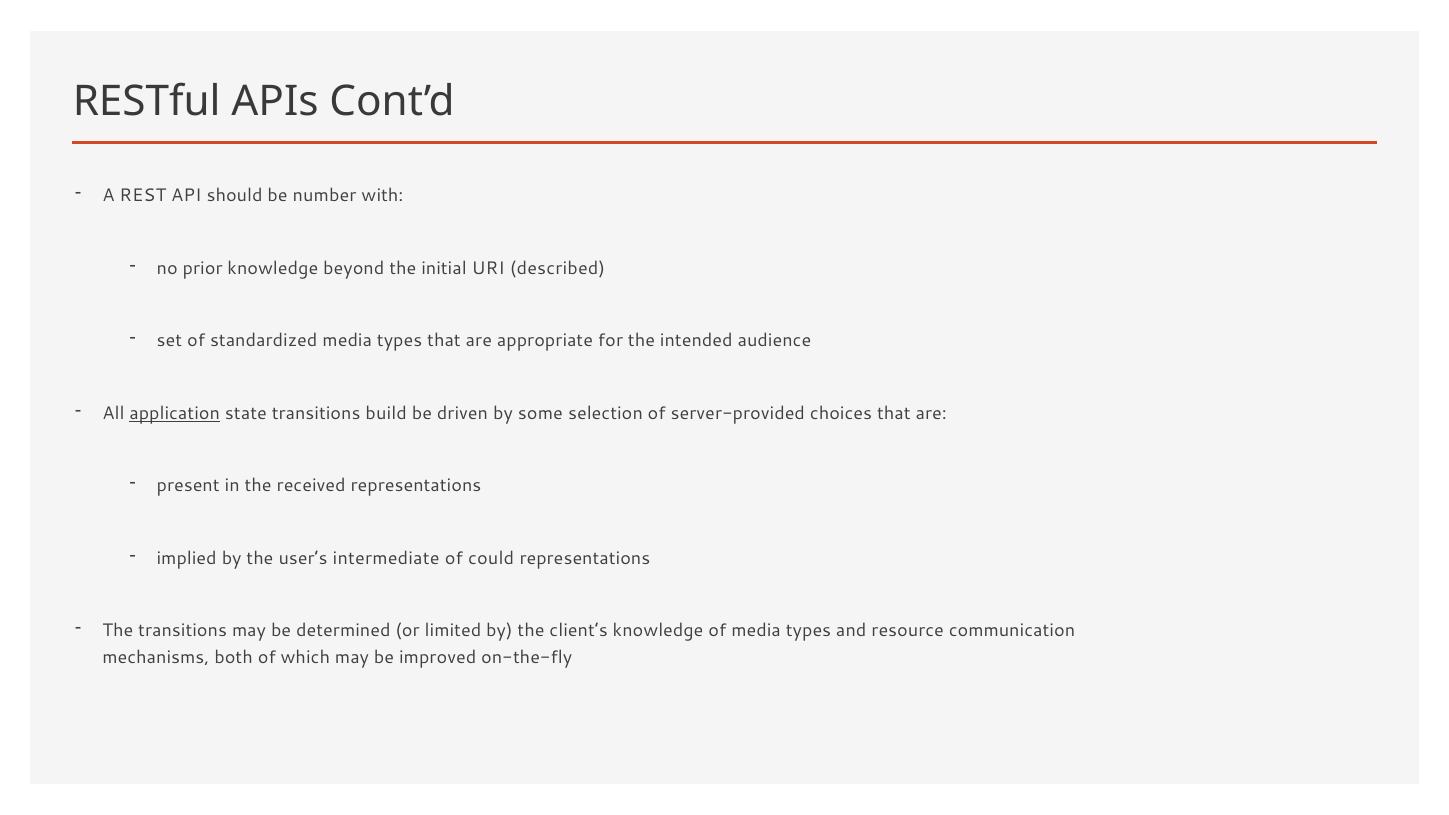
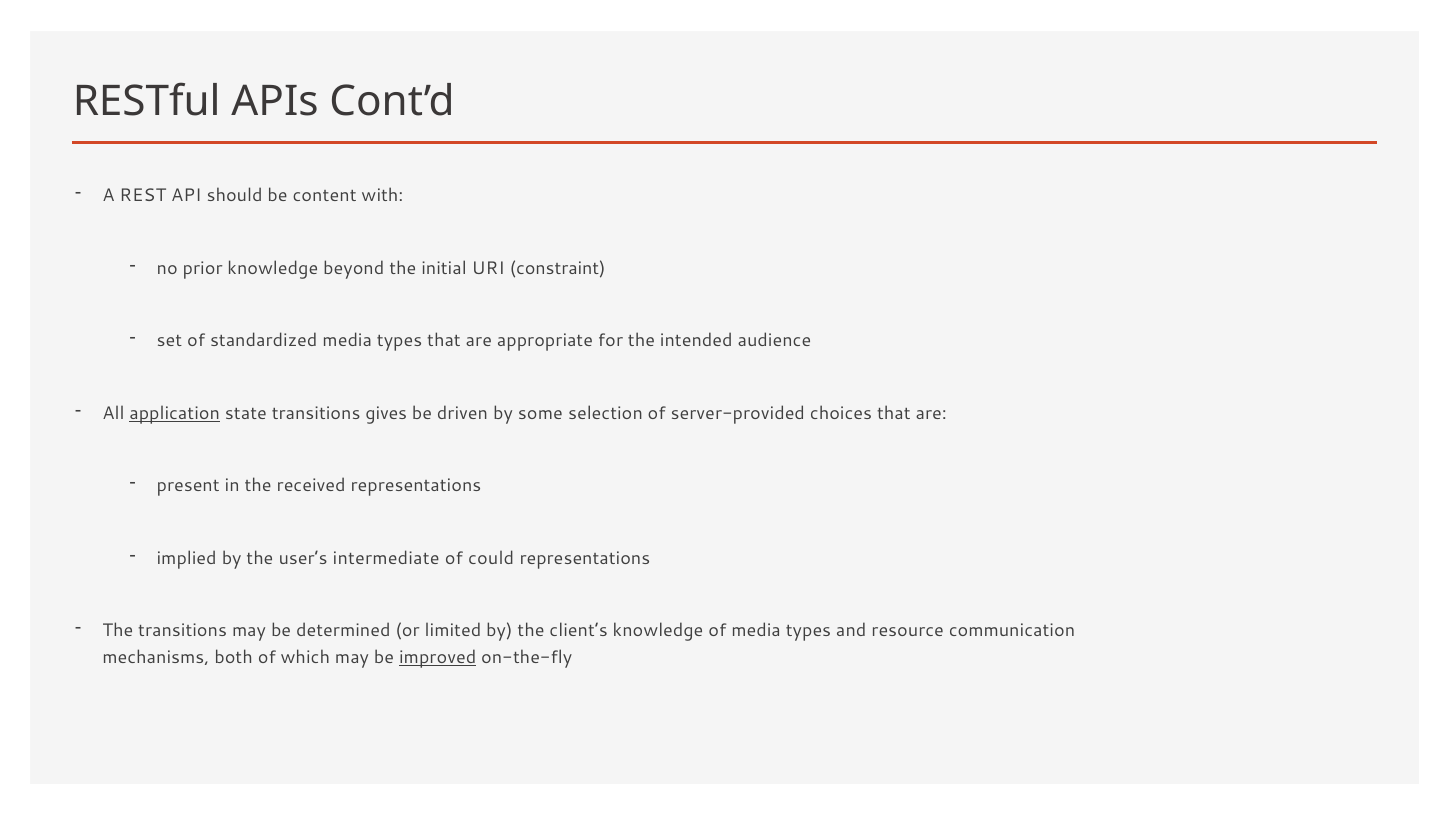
number: number -> content (325, 196)
described: described -> constraint (558, 268)
build: build -> gives (386, 413)
improved underline: none -> present (438, 658)
